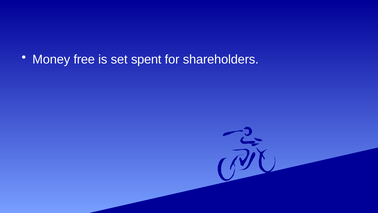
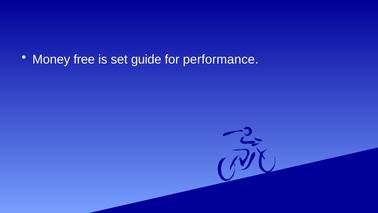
spent: spent -> guide (146, 59)
shareholders: shareholders -> performance (221, 59)
